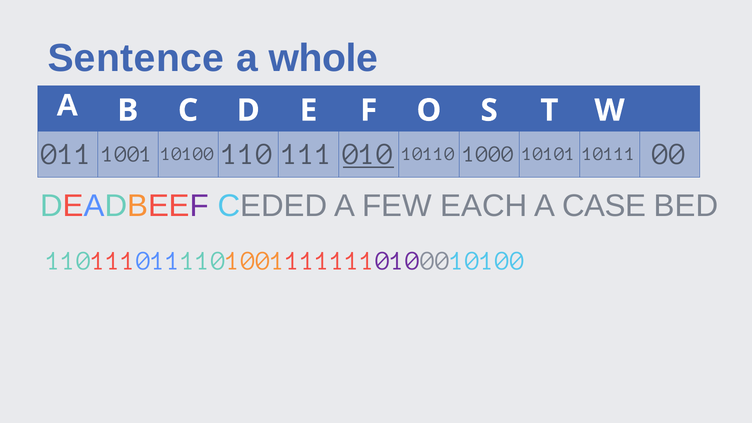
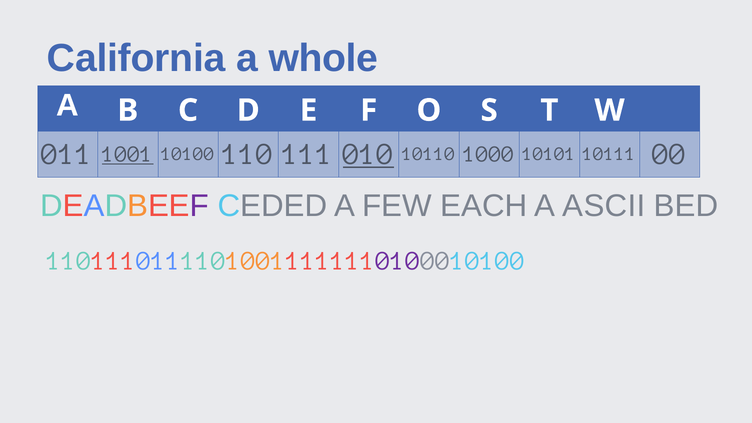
Sentence: Sentence -> California (136, 58)
1001 underline: none -> present (128, 154)
CASE: CASE -> ASCII (604, 206)
